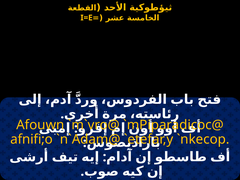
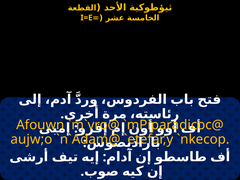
afnifi;o: afnifi;o -> aujw;o (31, 139)
